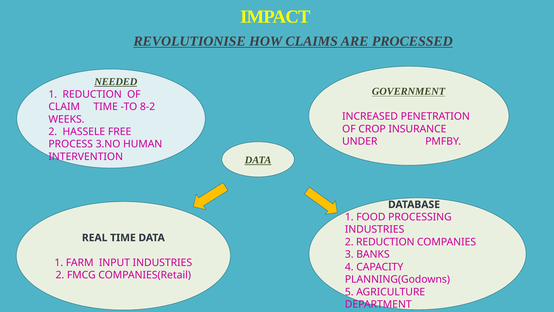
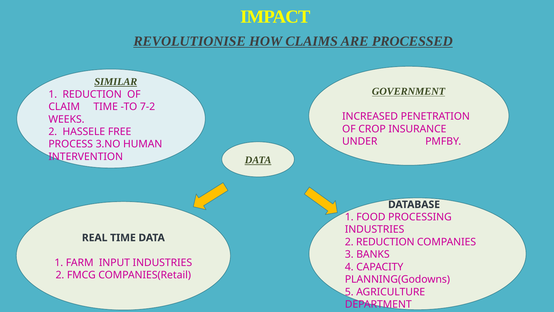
NEEDED: NEEDED -> SIMILAR (116, 82)
8-2: 8-2 -> 7-2 (148, 107)
